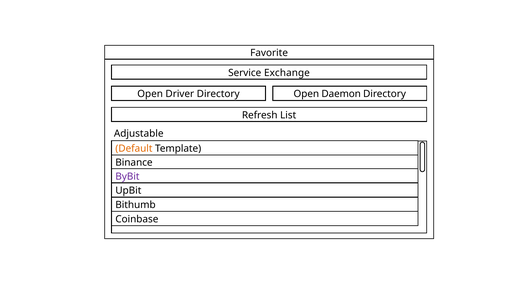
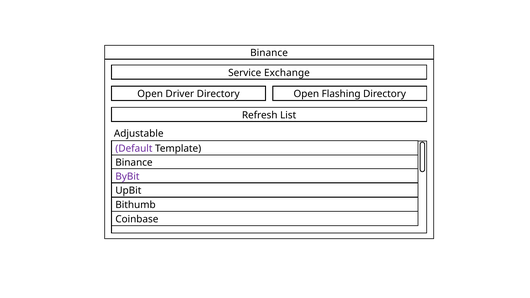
Favorite: Favorite -> Binance (269, 53)
Daemon: Daemon -> Flashing (341, 94)
Default colour: orange -> purple (134, 149)
